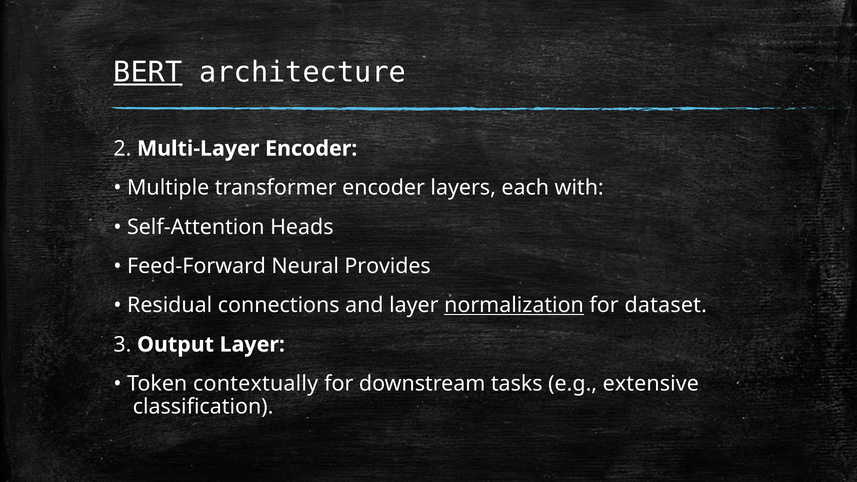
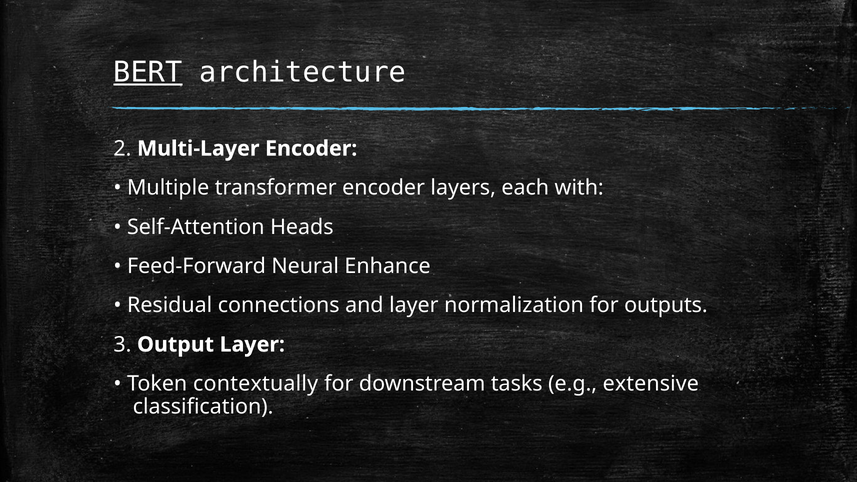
Provides: Provides -> Enhance (388, 266)
normalization underline: present -> none (514, 305)
dataset: dataset -> outputs (666, 305)
